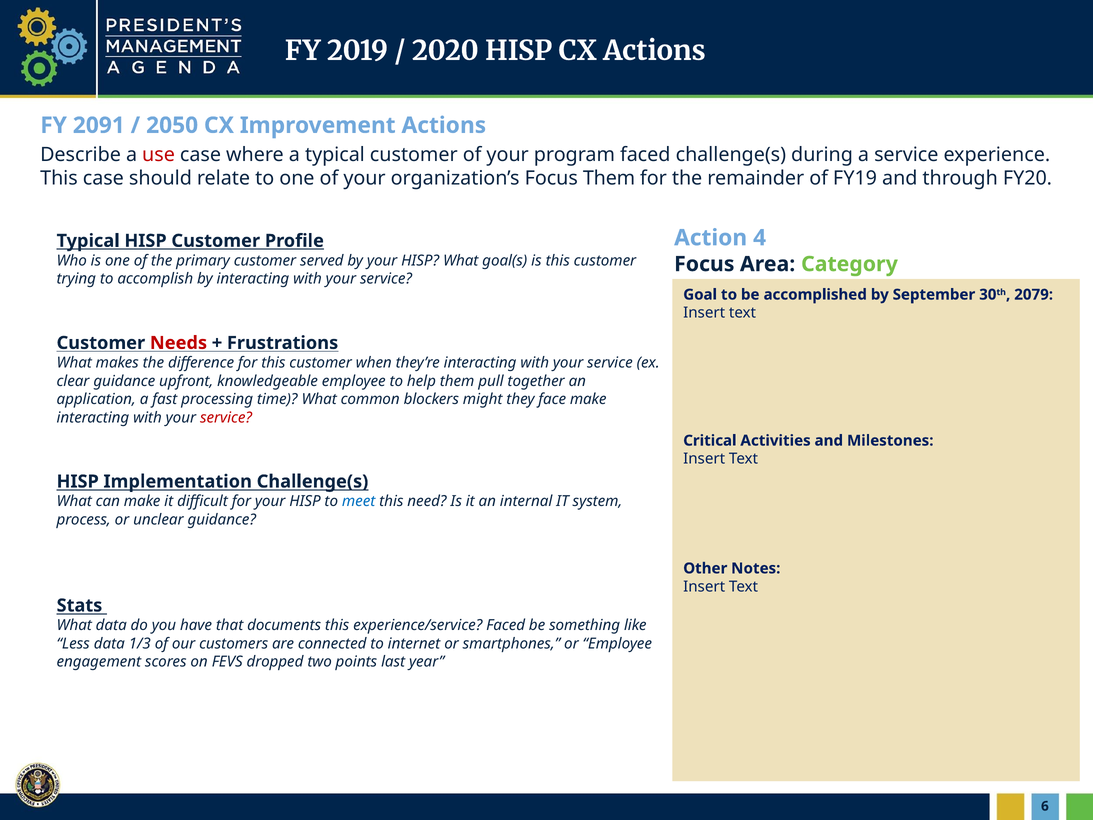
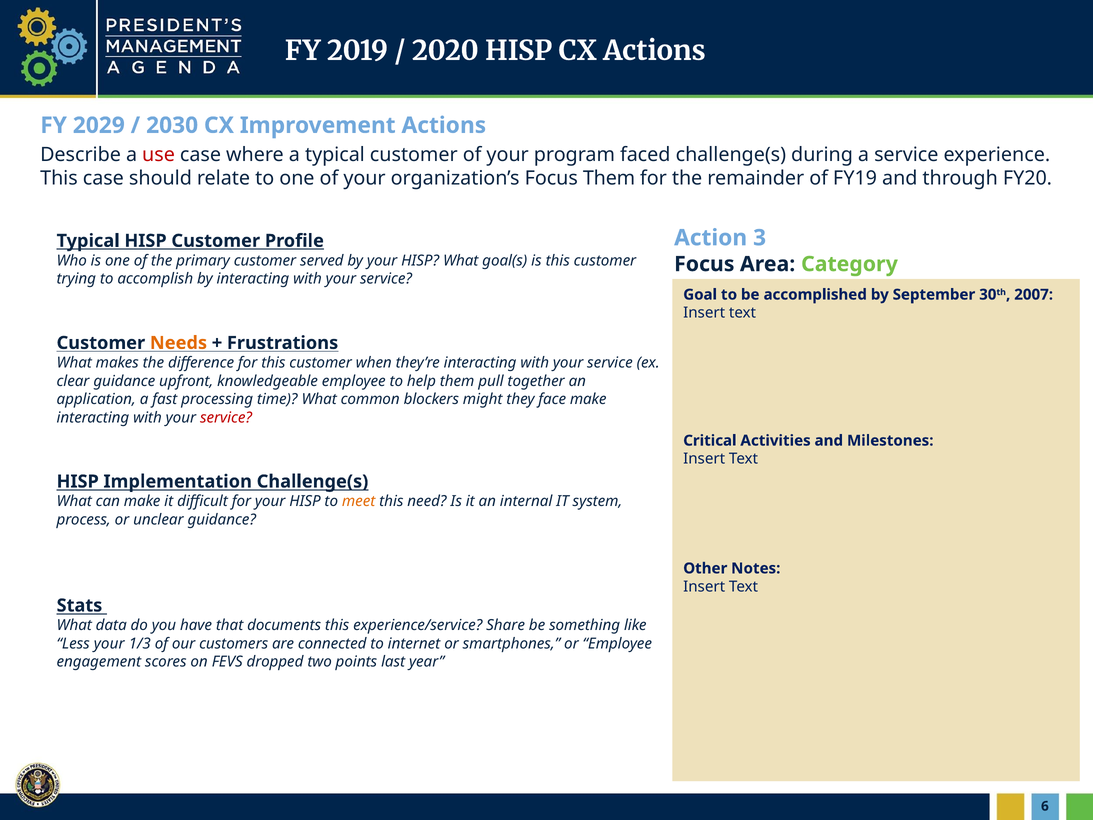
2091: 2091 -> 2029 (99, 125)
2050: 2050 -> 2030 (172, 125)
4: 4 -> 3 (760, 238)
2079: 2079 -> 2007 (1034, 295)
Needs colour: red -> orange (179, 343)
meet colour: blue -> orange (359, 501)
experience/service Faced: Faced -> Share (506, 625)
Less data: data -> your (109, 643)
